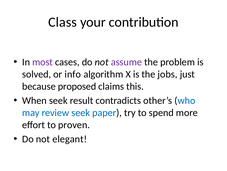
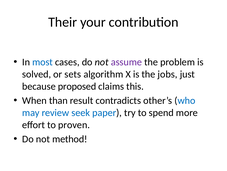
Class: Class -> Their (63, 22)
most colour: purple -> blue (43, 62)
info: info -> sets (73, 74)
When seek: seek -> than (58, 100)
elegant: elegant -> method (70, 138)
